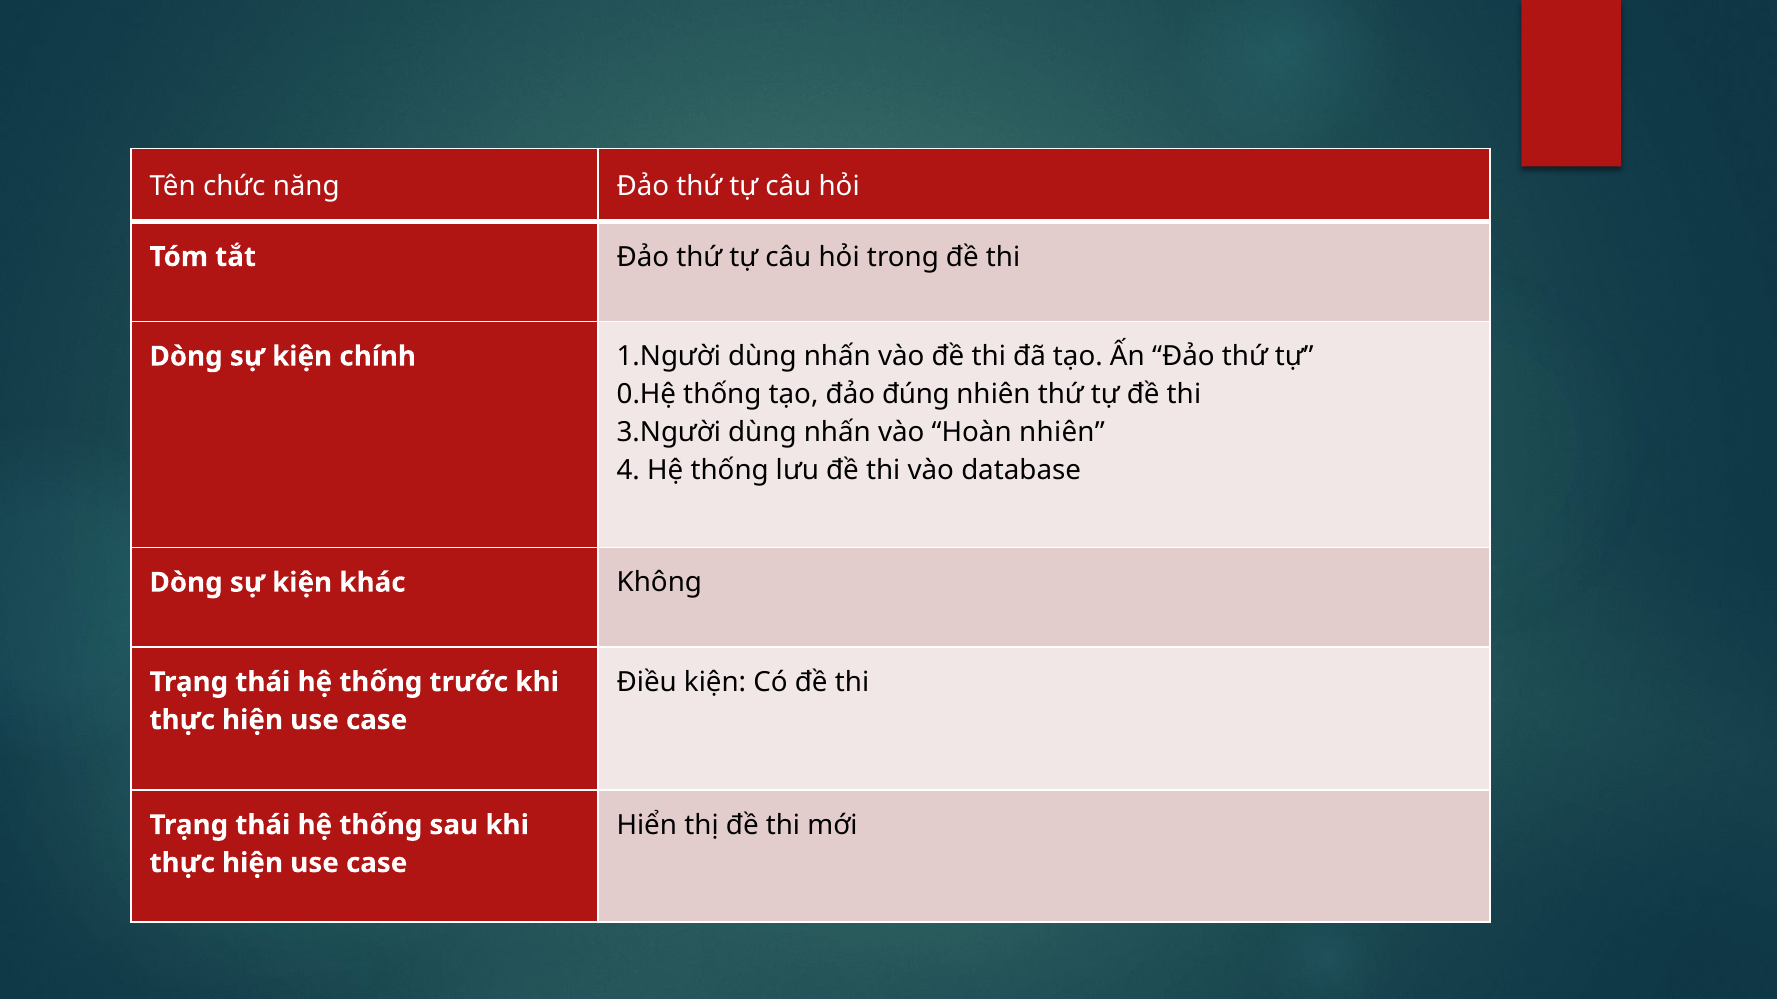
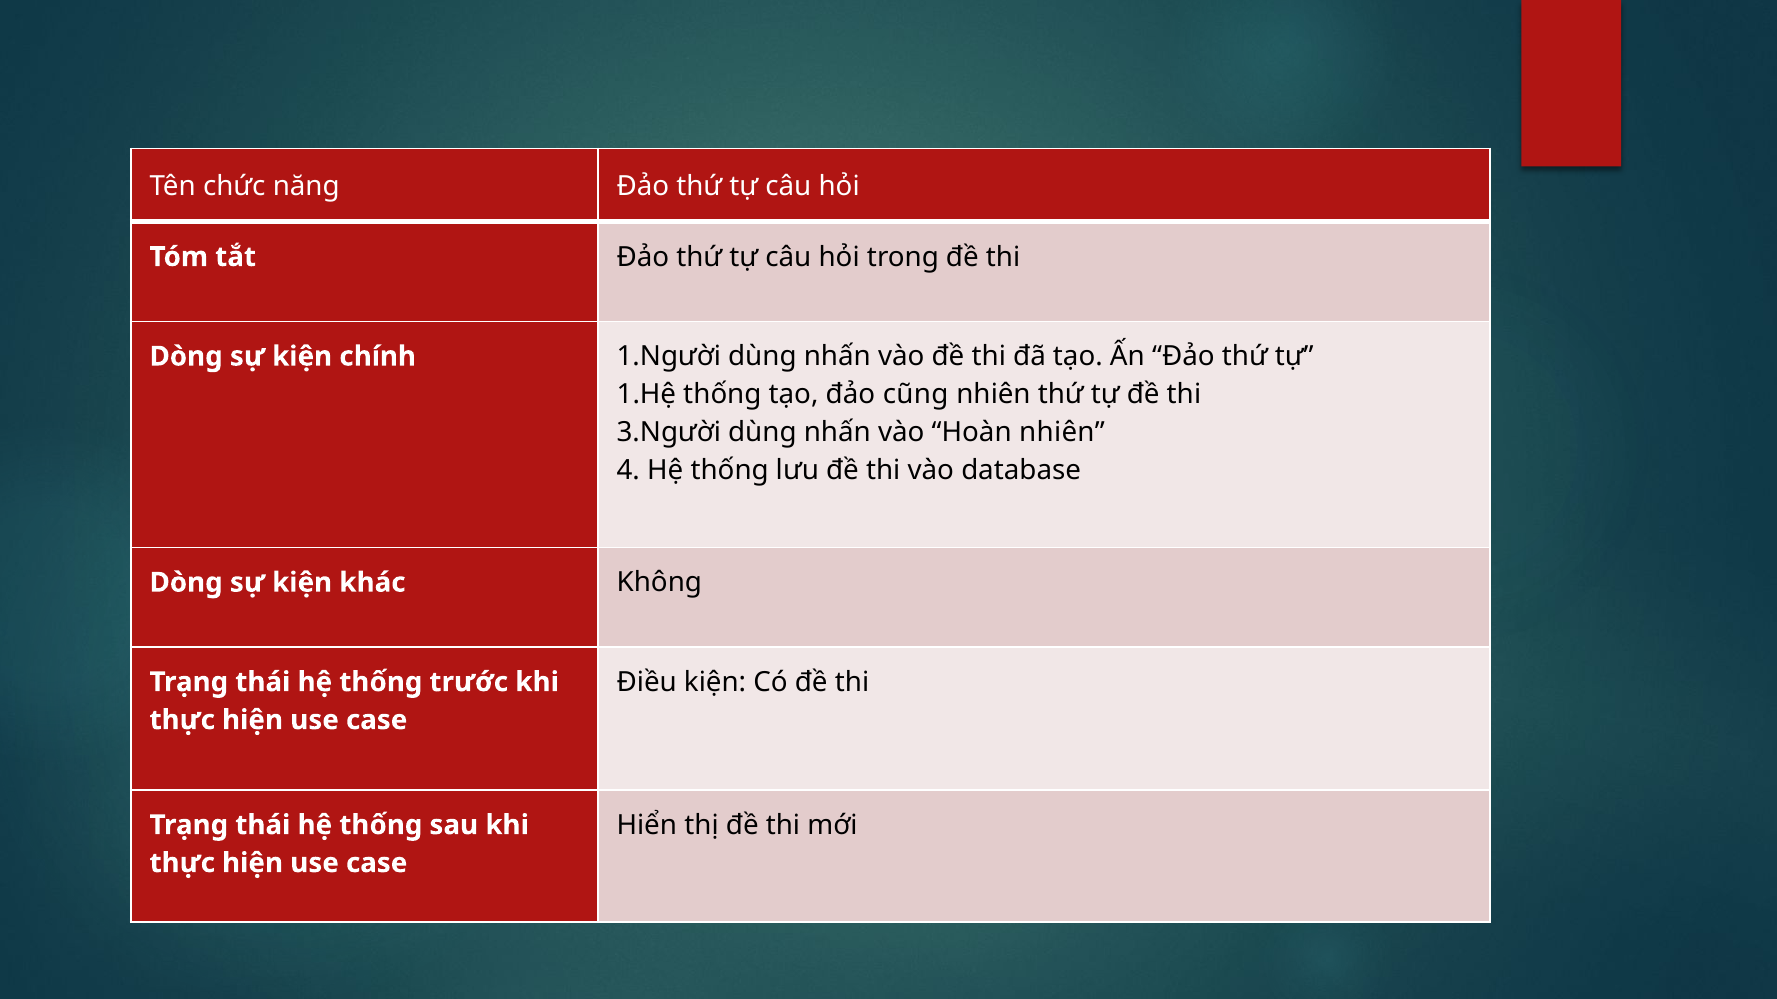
0.Hệ: 0.Hệ -> 1.Hệ (646, 395)
đúng: đúng -> cũng (916, 395)
